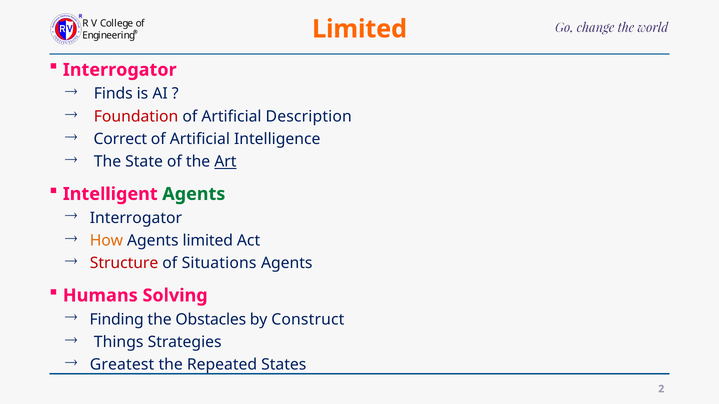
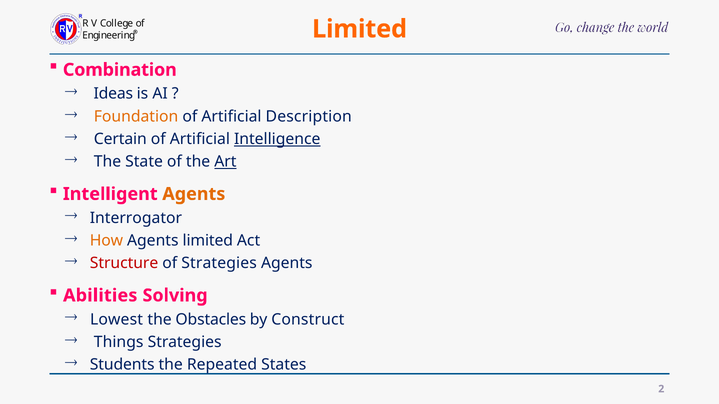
Interrogator: Interrogator -> Combination (120, 70)
Finds: Finds -> Ideas (113, 94)
Foundation colour: red -> orange (136, 117)
Correct: Correct -> Certain (120, 139)
Intelligence underline: none -> present (277, 139)
Agents colour: green -> orange (194, 194)
of Situations: Situations -> Strategies (219, 264)
Humans: Humans -> Abilities (100, 296)
Finding: Finding -> Lowest (117, 320)
Greatest: Greatest -> Students (122, 365)
